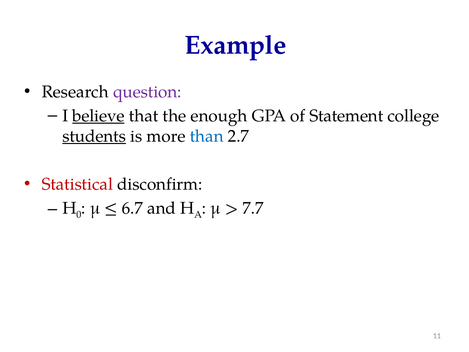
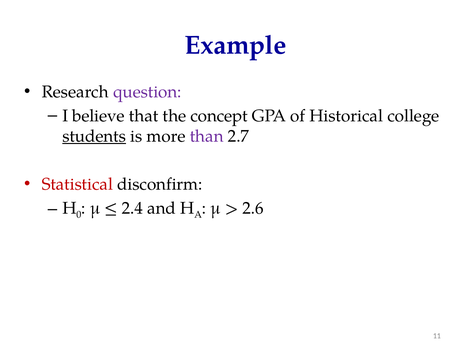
believe underline: present -> none (98, 116)
enough: enough -> concept (219, 116)
Statement: Statement -> Historical (346, 116)
than colour: blue -> purple (207, 136)
6.7: 6.7 -> 2.4 (132, 208)
7.7: 7.7 -> 2.6 (253, 208)
